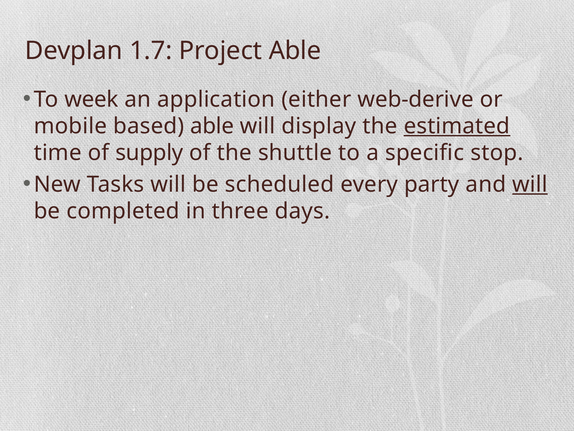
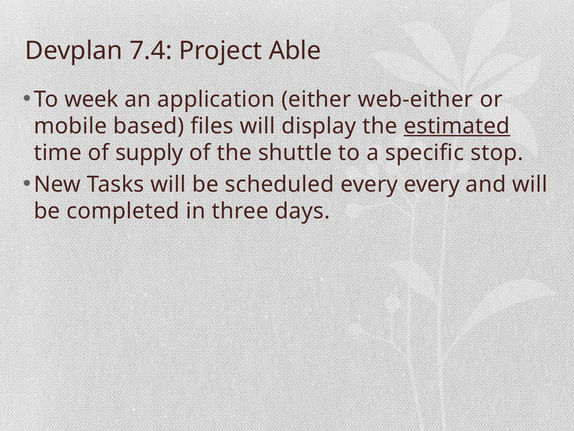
1.7: 1.7 -> 7.4 (151, 51)
web-derive: web-derive -> web-either (415, 99)
based able: able -> files (212, 126)
every party: party -> every (432, 184)
will underline: present -> none (530, 184)
